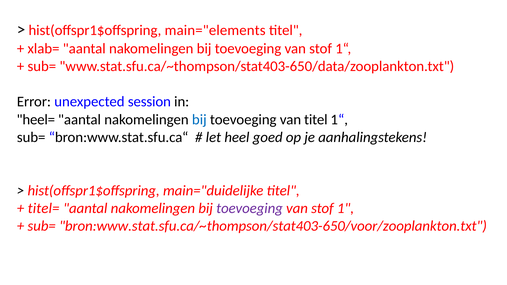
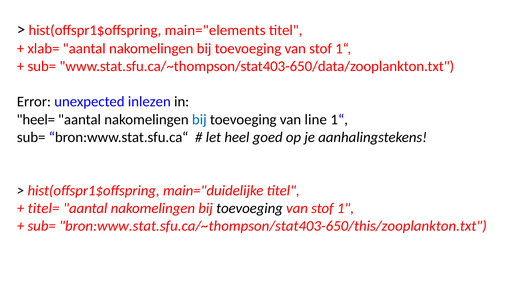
session: session -> inlezen (149, 102)
van titel: titel -> line (316, 120)
toevoeging colour: purple -> black (250, 208)
bron:www.stat.sfu.ca/~thompson/stat403-650/voor/zooplankton.txt: bron:www.stat.sfu.ca/~thompson/stat403-650/voor/zooplankton.txt -> bron:www.stat.sfu.ca/~thompson/stat403-650/this/zooplankton.txt (273, 226)
